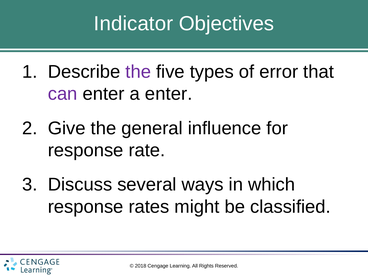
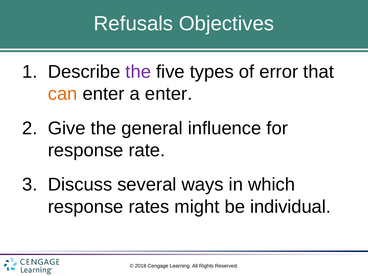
Indicator: Indicator -> Refusals (133, 24)
can colour: purple -> orange (63, 94)
classified: classified -> individual (290, 207)
